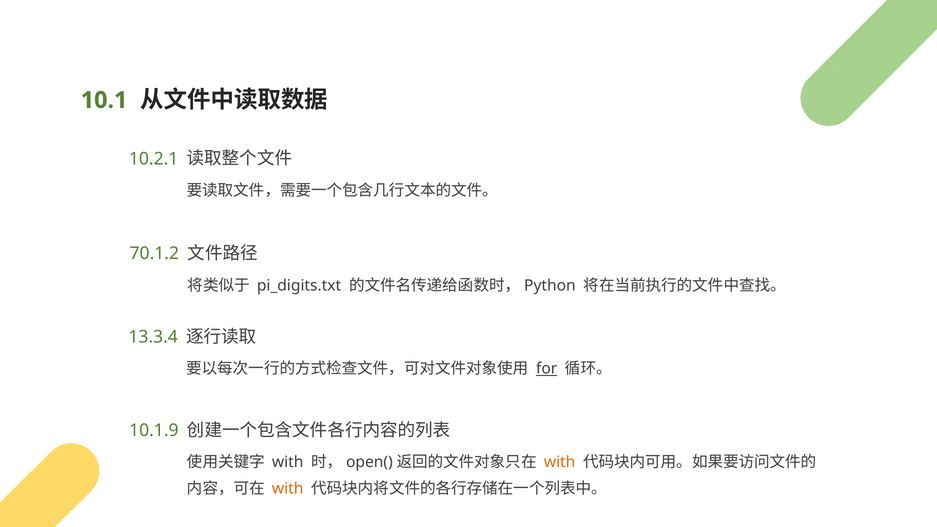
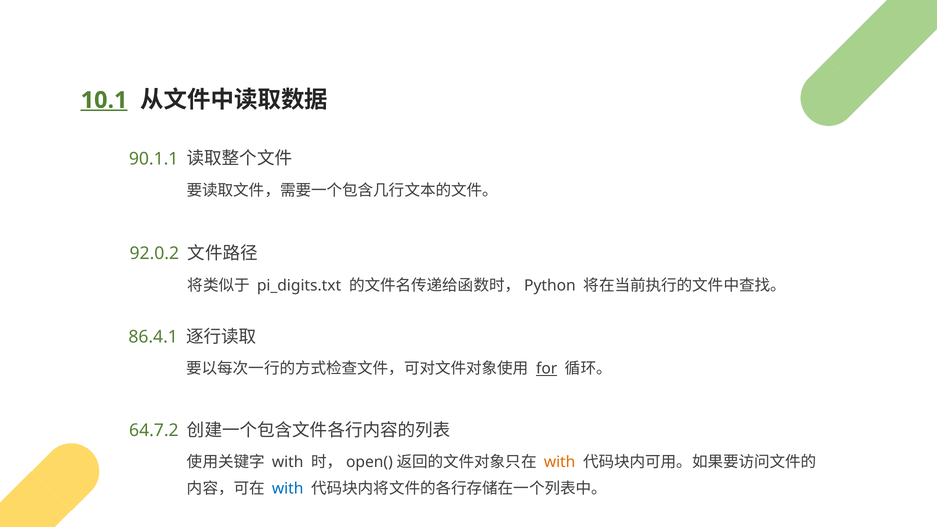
10.1 underline: none -> present (104, 100)
10.2.1: 10.2.1 -> 90.1.1 (154, 159)
70.1.2: 70.1.2 -> 92.0.2 (154, 254)
13.3.4: 13.3.4 -> 86.4.1 (153, 337)
10.1.9: 10.1.9 -> 64.7.2 (154, 430)
with colour: orange -> blue (288, 489)
